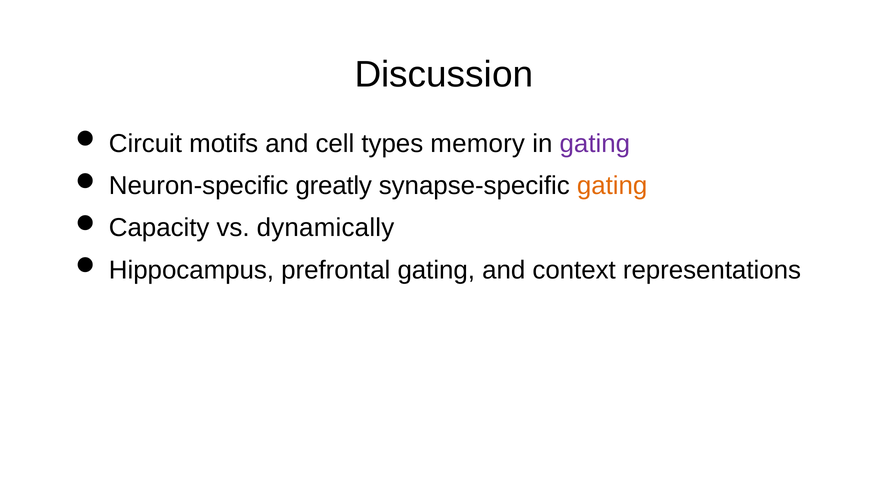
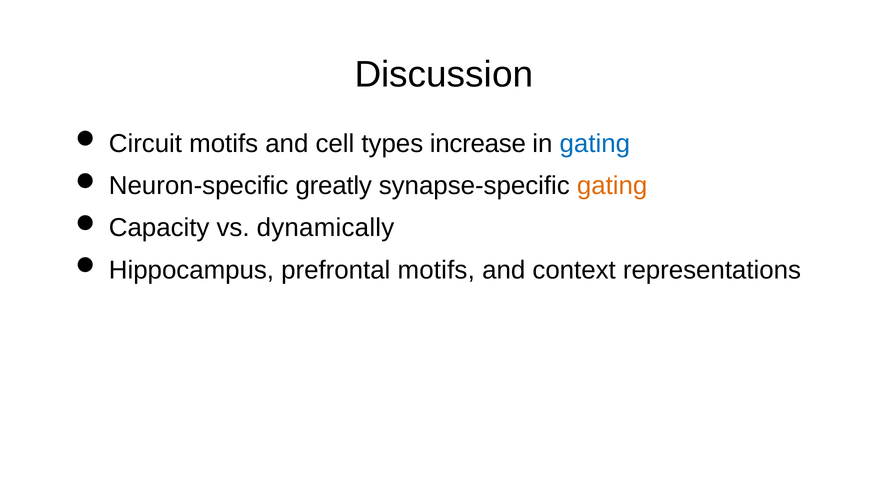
memory: memory -> increase (478, 144)
gating colour: purple -> blue (595, 144)
prefrontal gating: gating -> motifs (436, 270)
